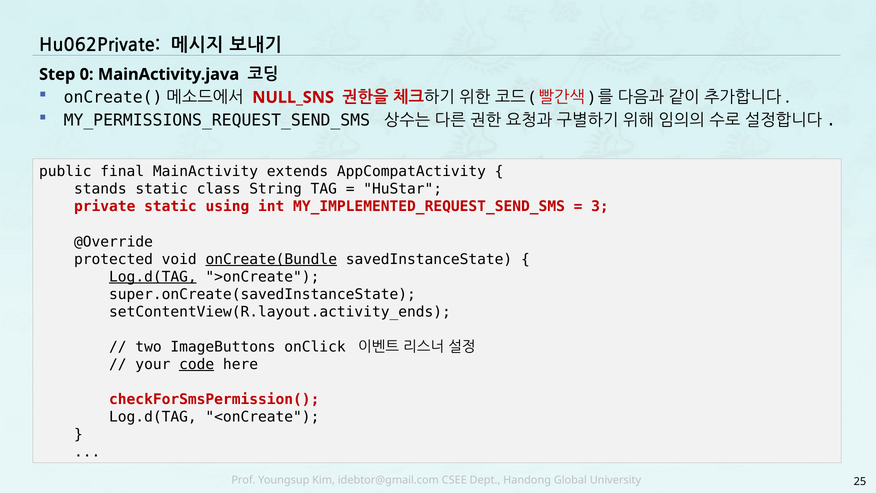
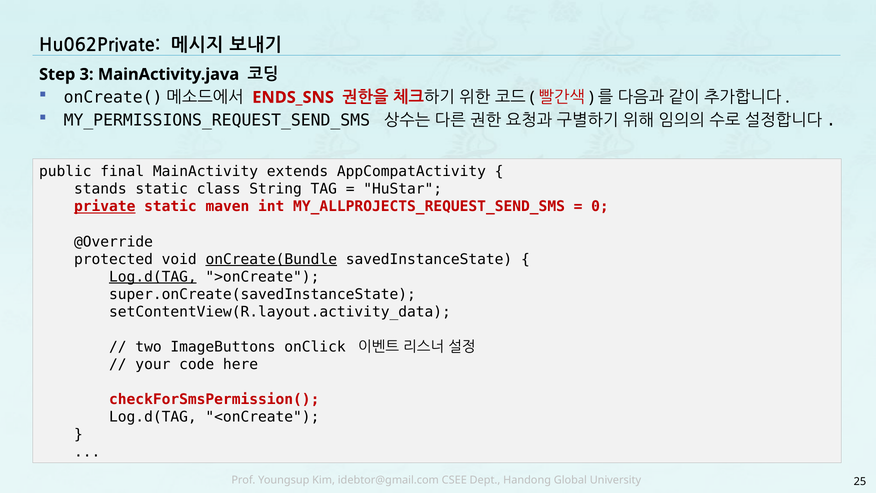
0: 0 -> 3 (87, 74)
NULL_SNS: NULL_SNS -> ENDS_SNS (293, 97)
private underline: none -> present (105, 207)
using: using -> maven (227, 207)
MY_IMPLEMENTED_REQUEST_SEND_SMS: MY_IMPLEMENTED_REQUEST_SEND_SMS -> MY_ALLPROJECTS_REQUEST_SEND_SMS (429, 207)
3: 3 -> 0 (600, 207)
setContentView(R.layout.activity_ends: setContentView(R.layout.activity_ends -> setContentView(R.layout.activity_data (280, 312)
code underline: present -> none (197, 364)
